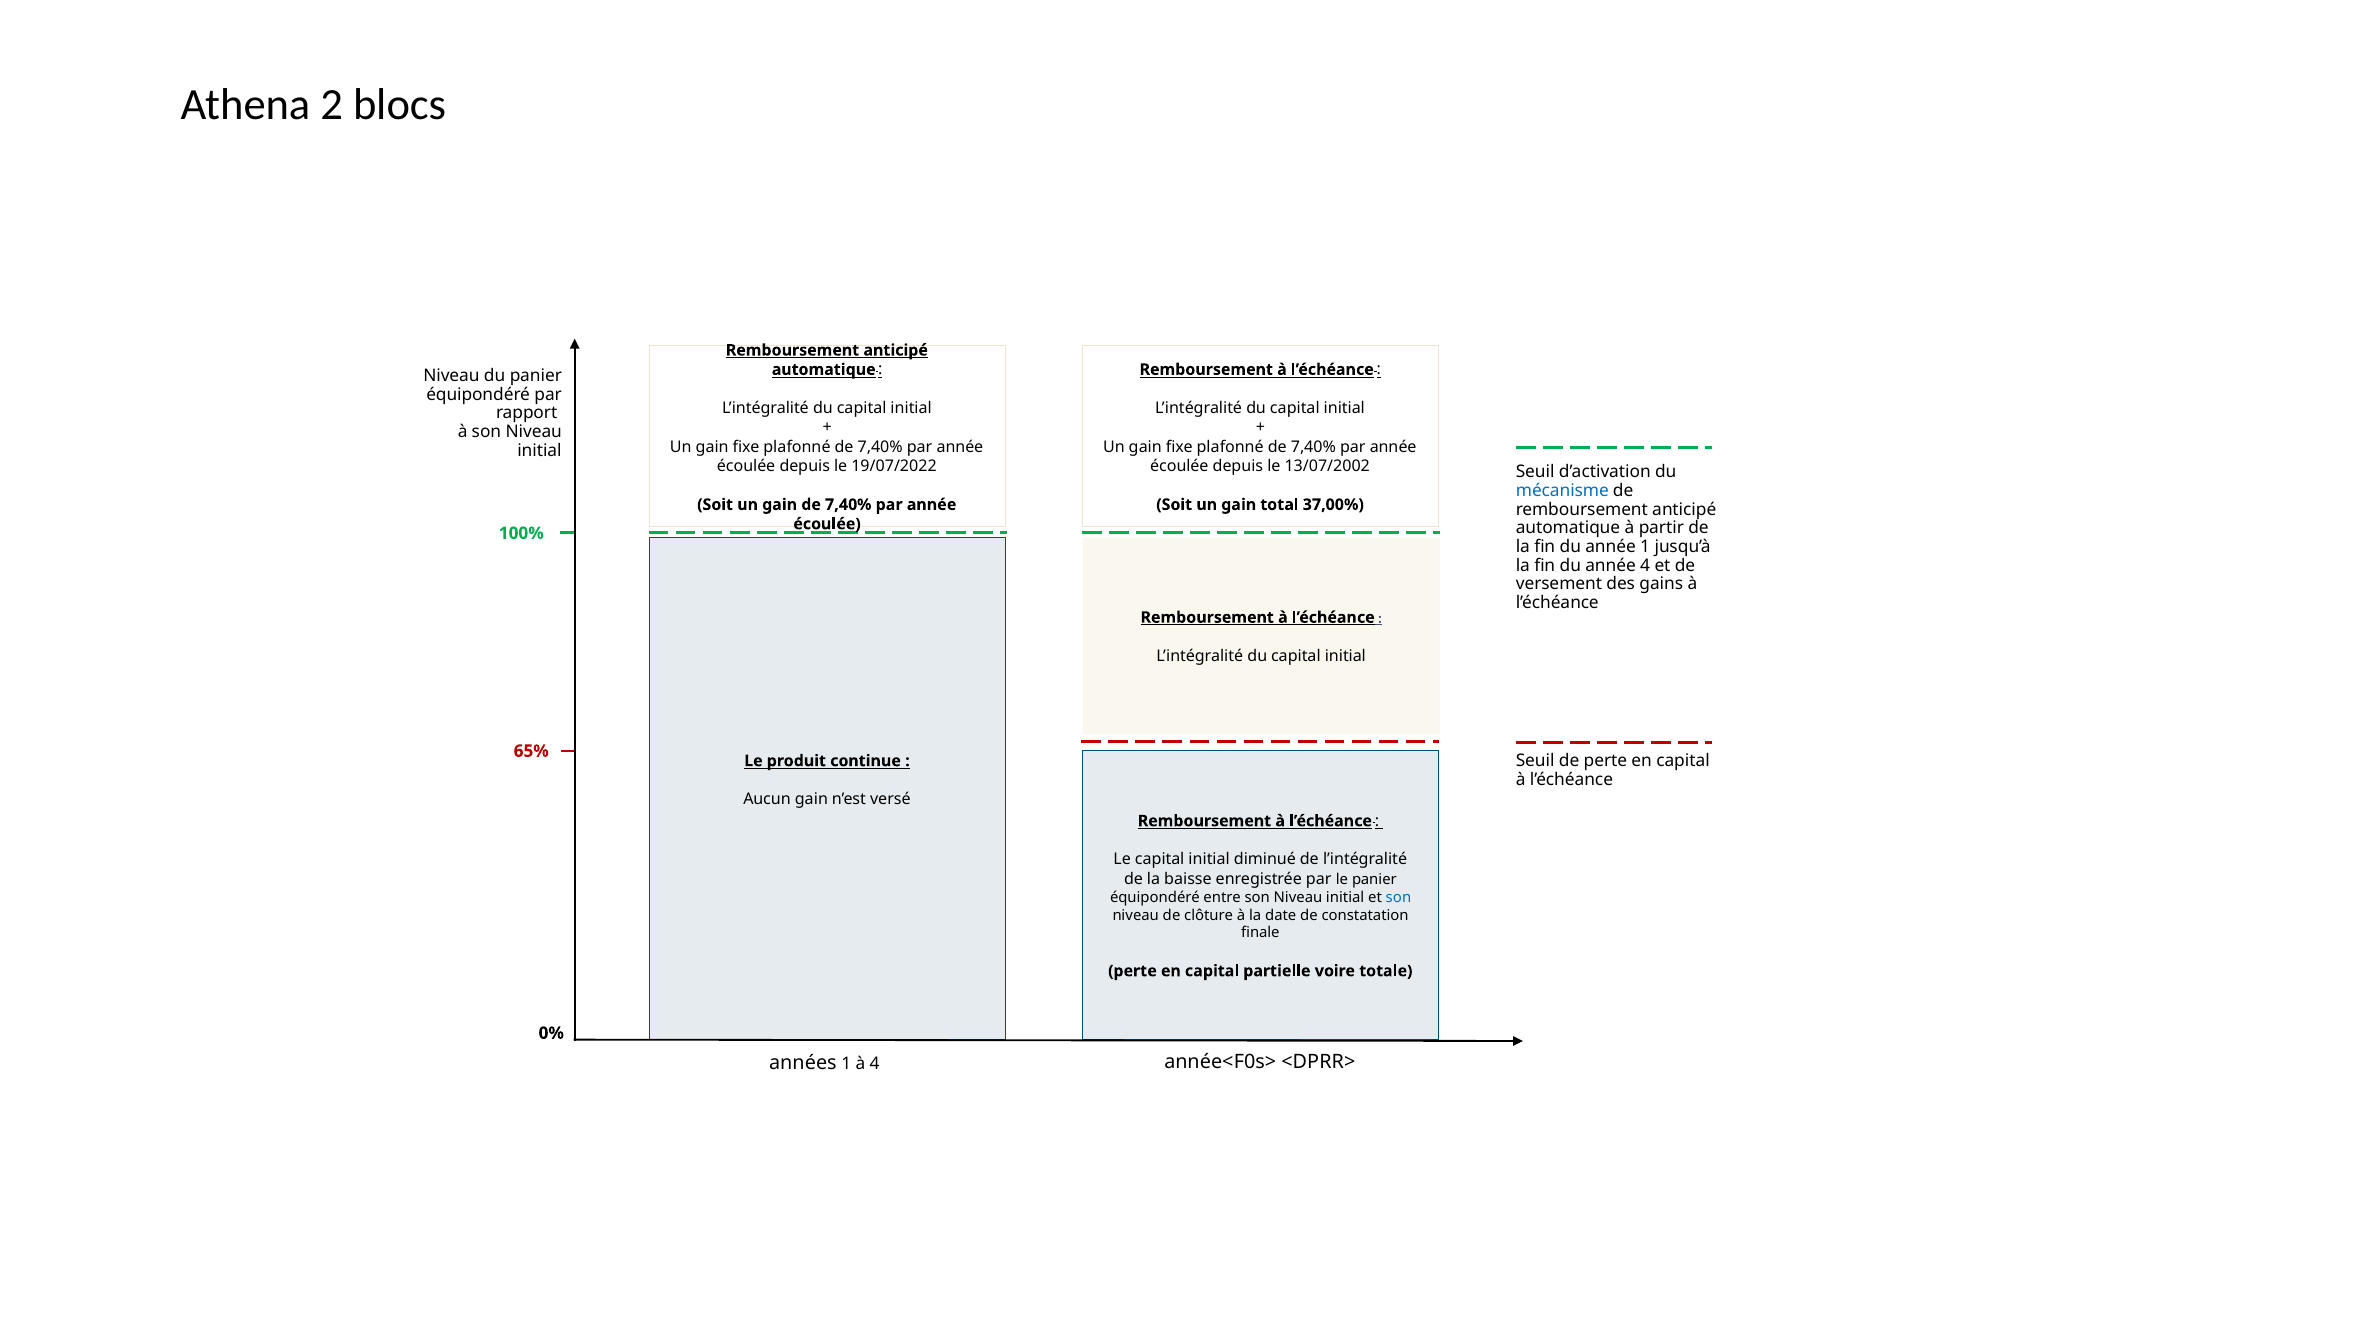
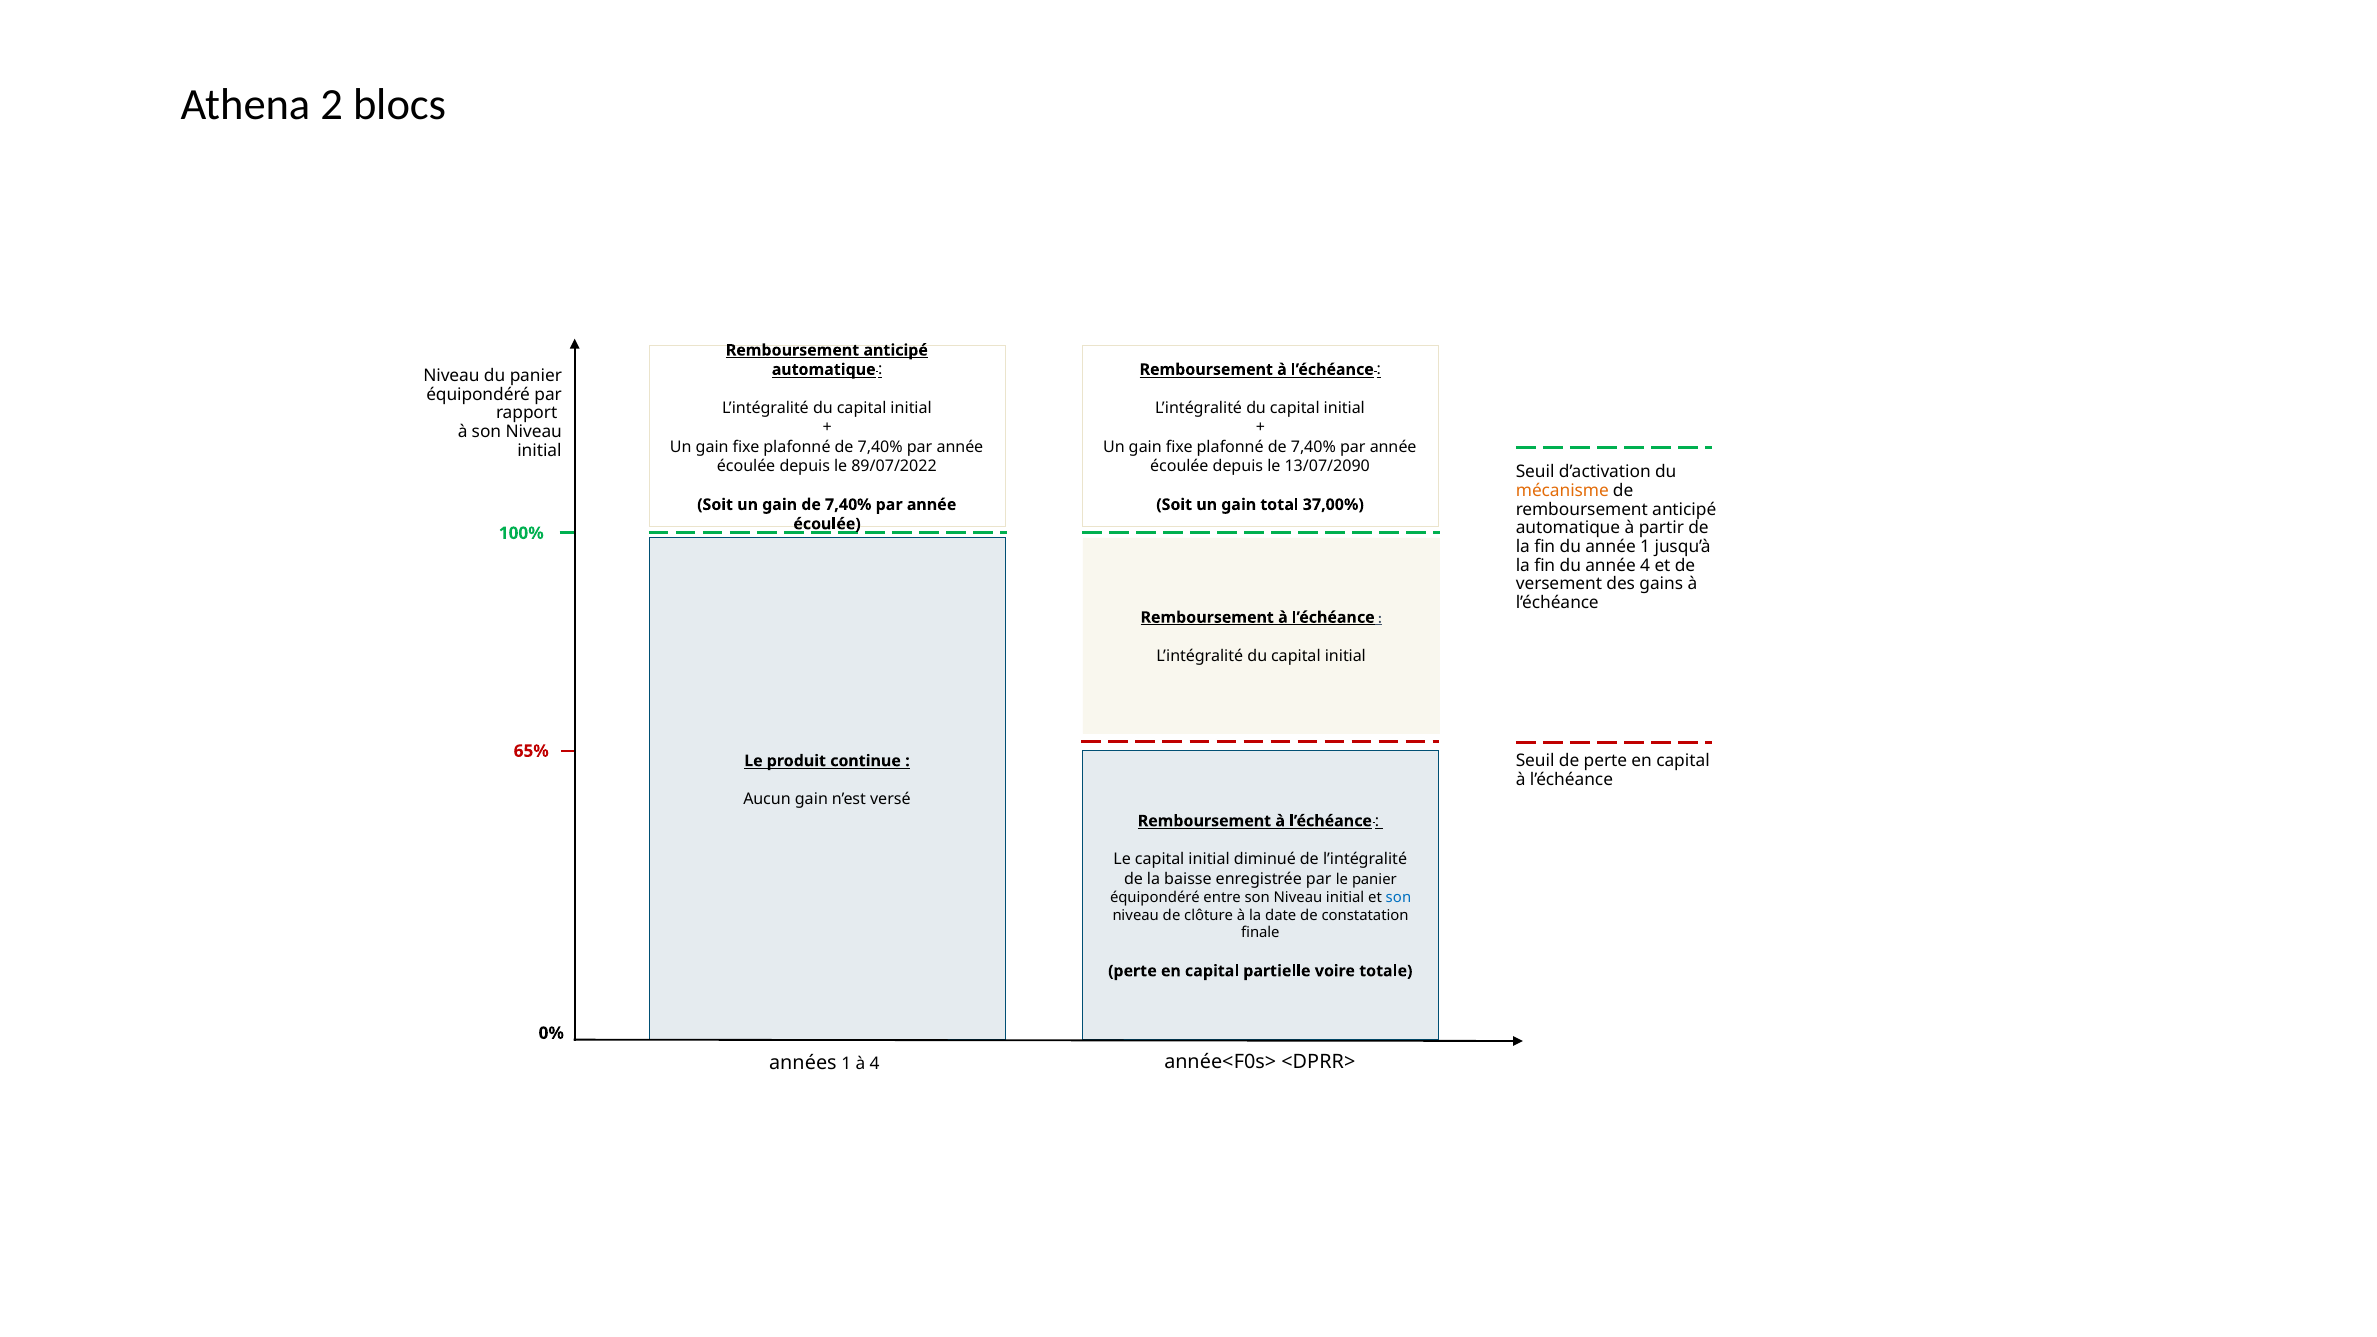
19/07/2022: 19/07/2022 -> 89/07/2022 (894, 466)
13/07/2002: 13/07/2002 -> 13/07/2090 (1327, 466)
mécanisme colour: blue -> orange (1562, 491)
